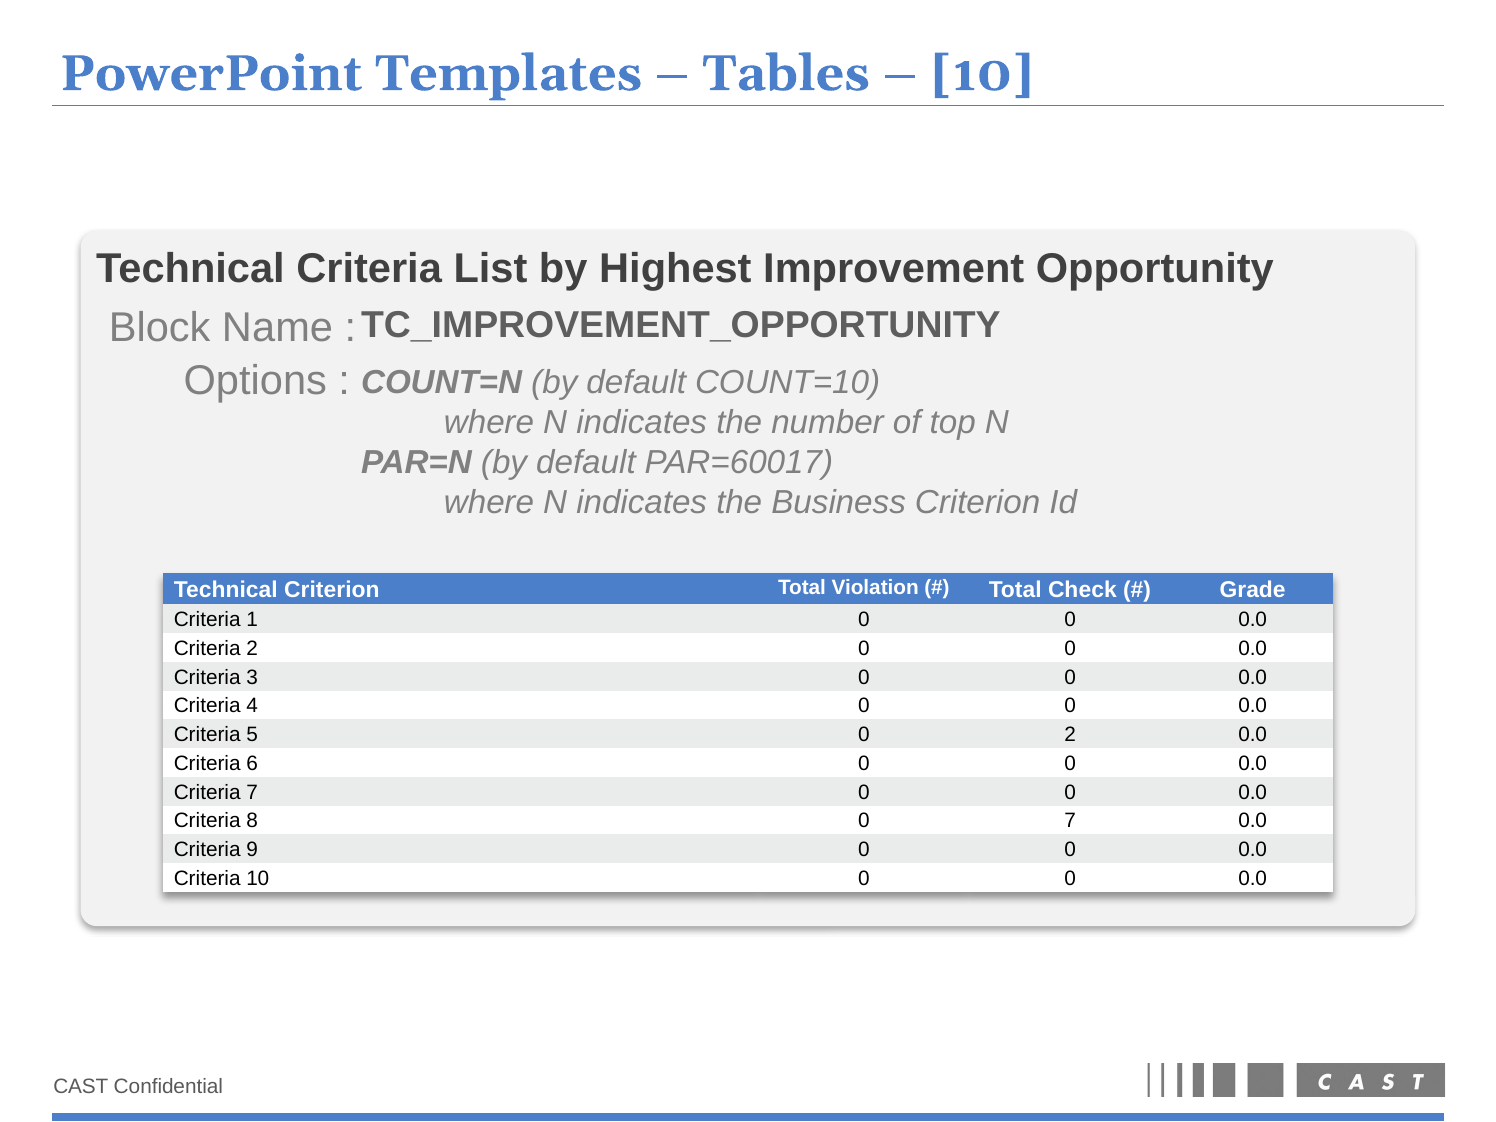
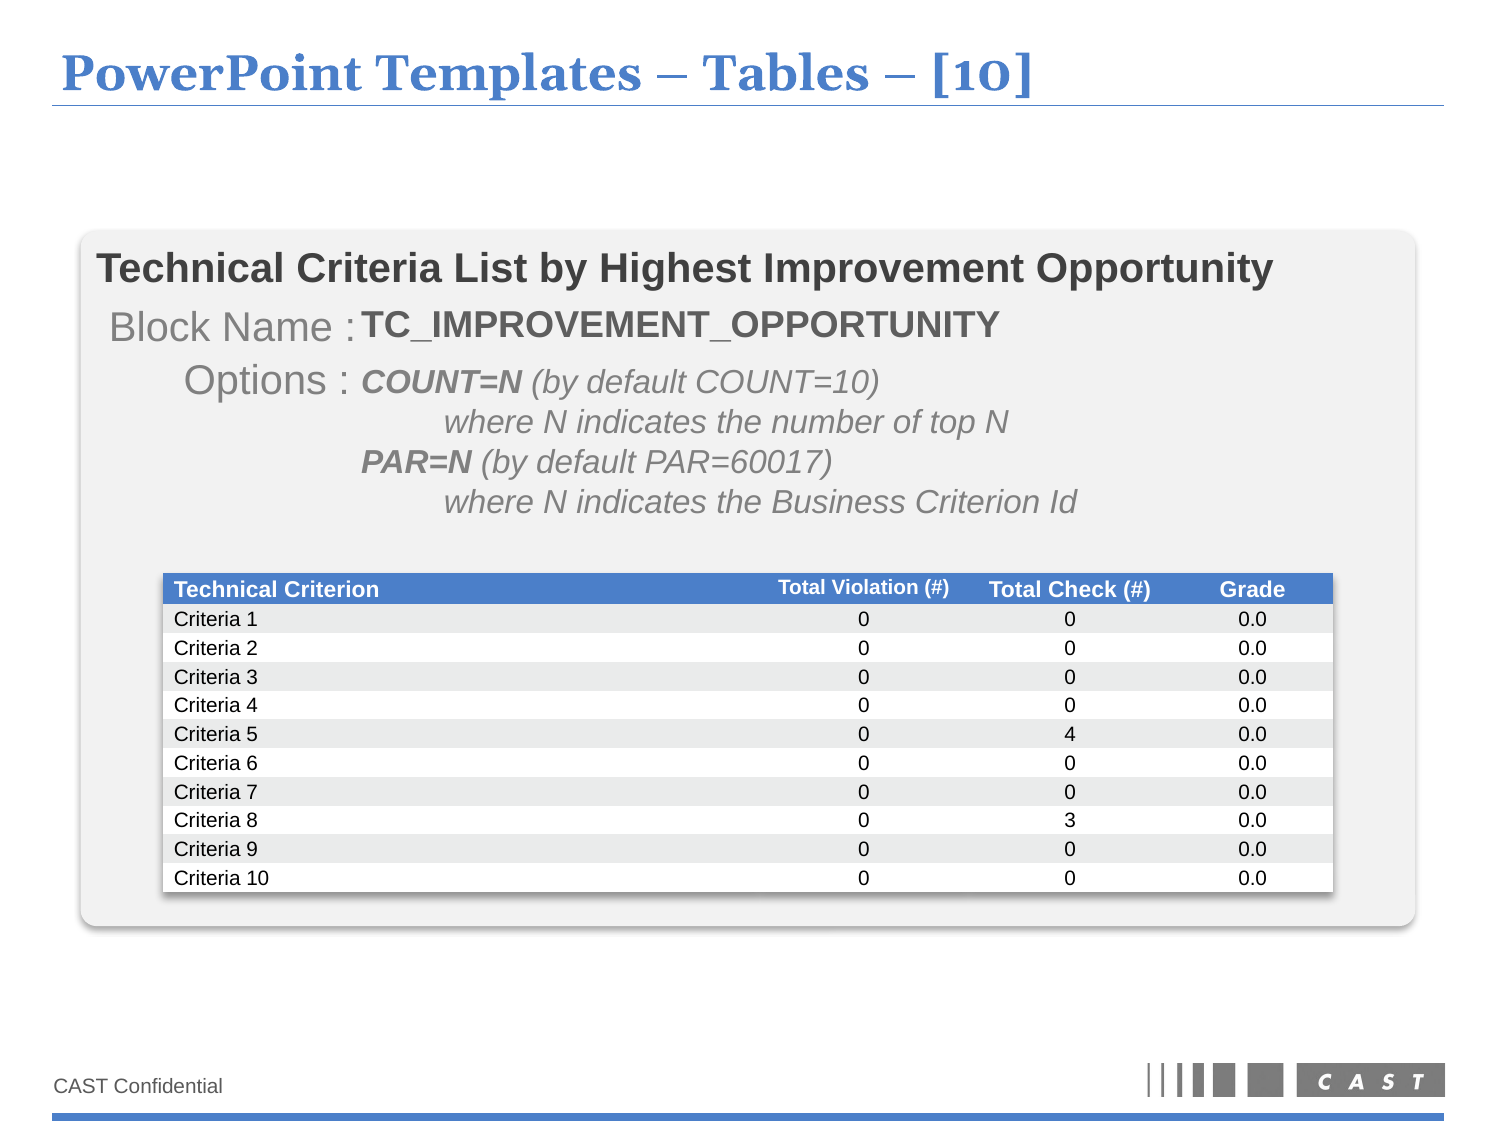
0 2: 2 -> 4 (1070, 735)
0 7: 7 -> 3 (1070, 821)
